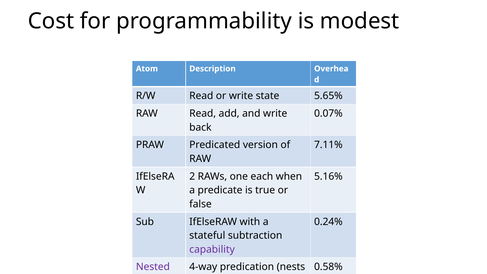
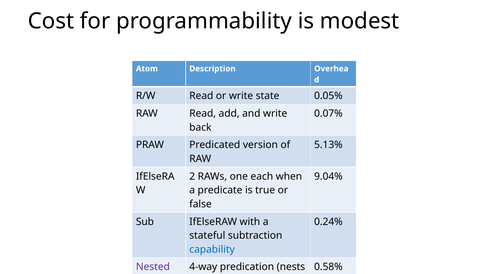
5.65%: 5.65% -> 0.05% (328, 96)
7.11%: 7.11% -> 5.13% (328, 145)
5.16%: 5.16% -> 9.04% (328, 176)
capability colour: purple -> blue (212, 249)
